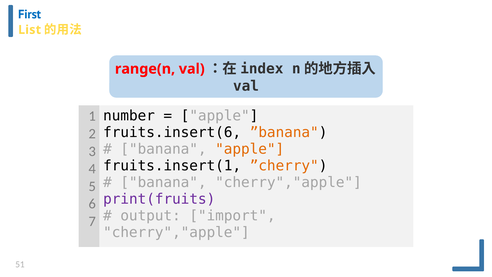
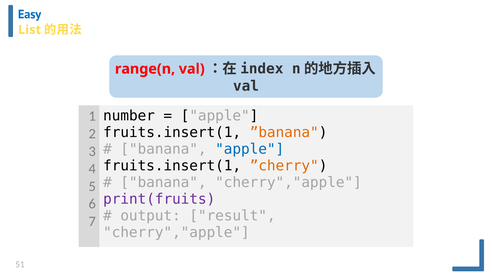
First: First -> Easy (30, 15)
fruits.insert(6: fruits.insert(6 -> fruits.insert(1 (172, 132)
apple colour: orange -> blue (250, 149)
import: import -> result (232, 216)
